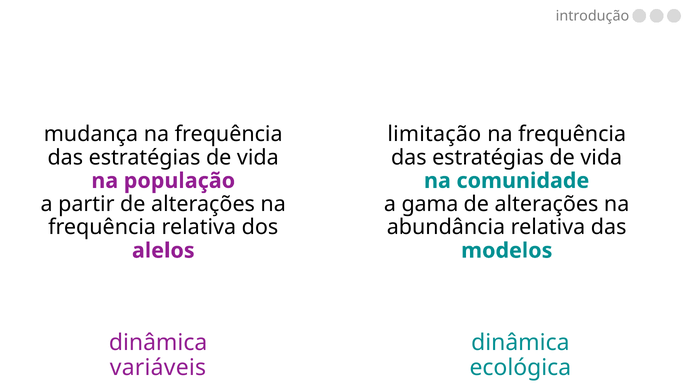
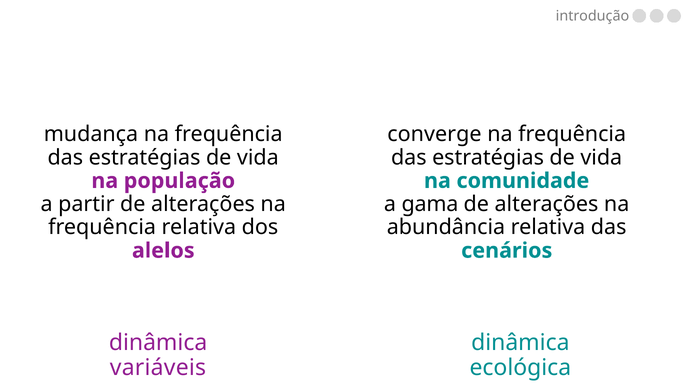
limitação: limitação -> converge (434, 134)
modelos: modelos -> cenários (507, 250)
